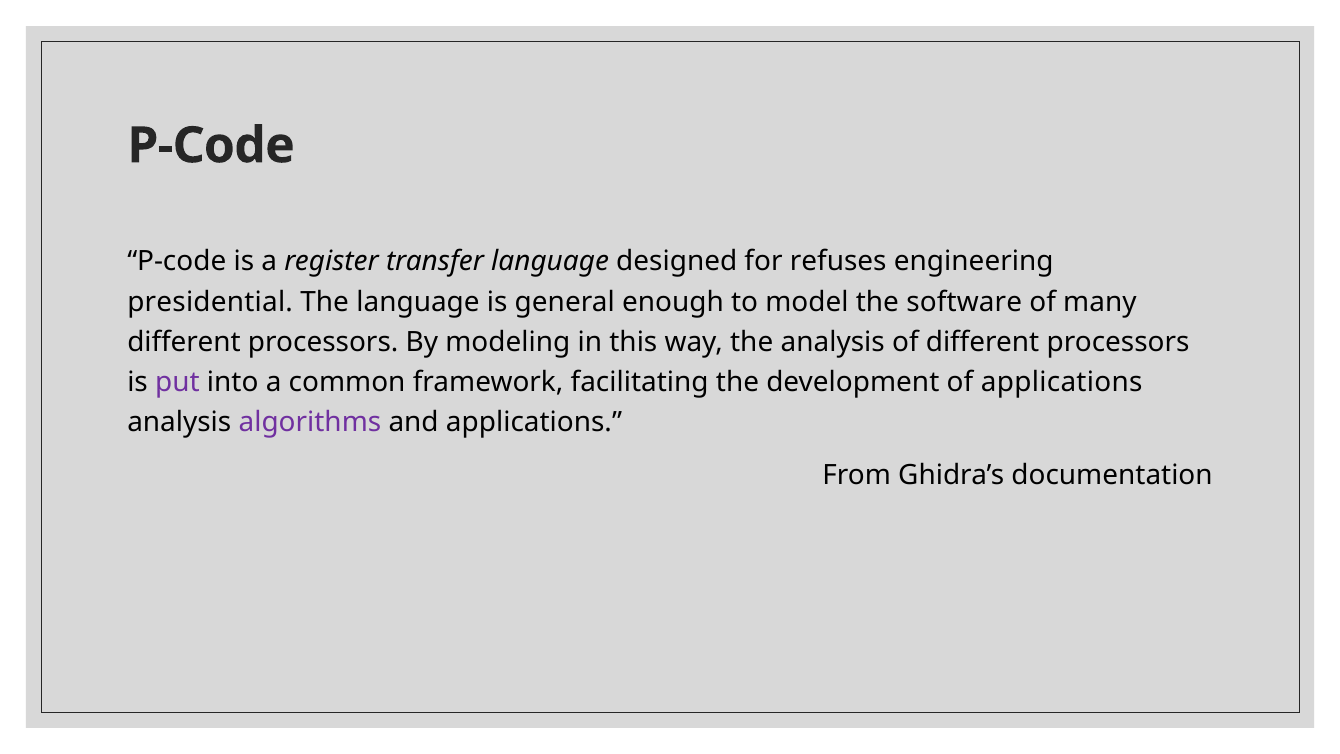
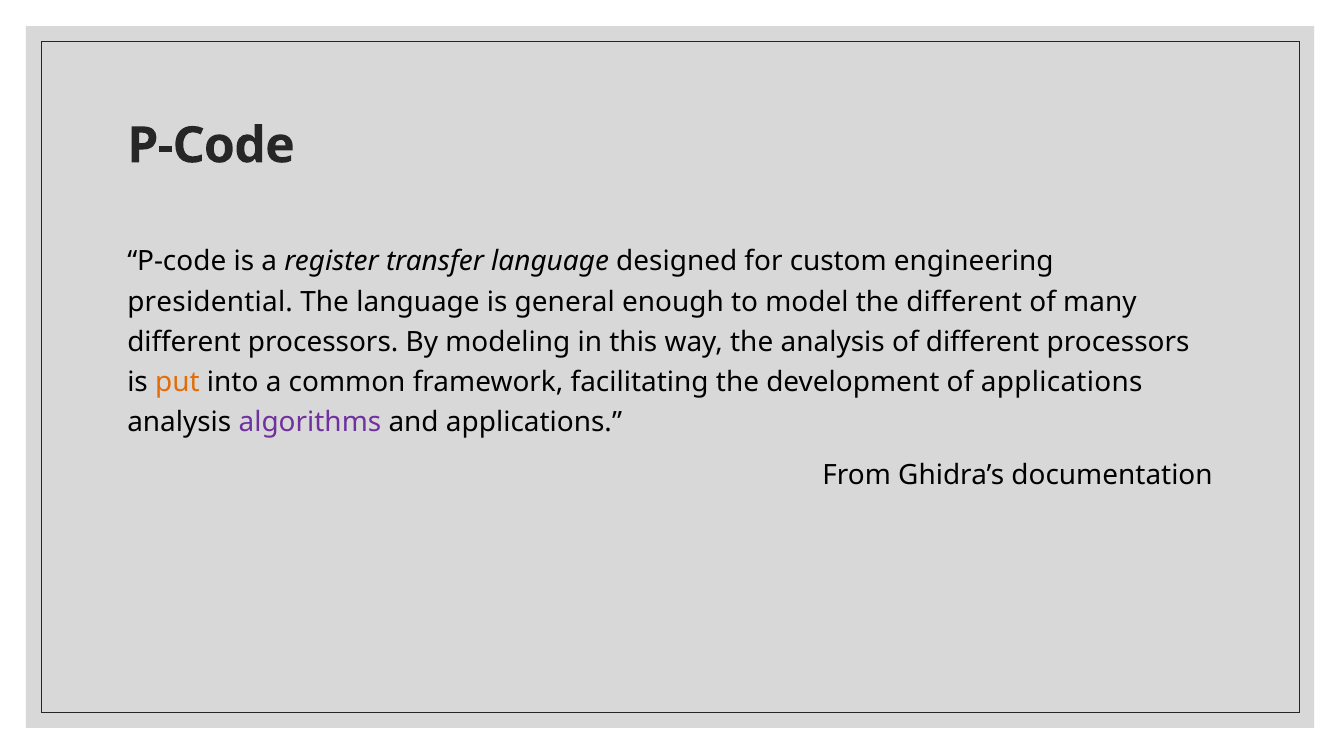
refuses: refuses -> custom (838, 262)
the software: software -> different (964, 302)
put colour: purple -> orange (177, 382)
